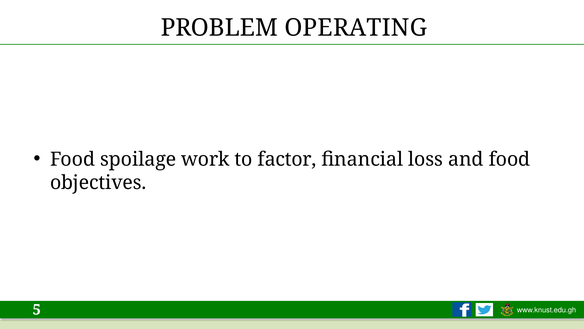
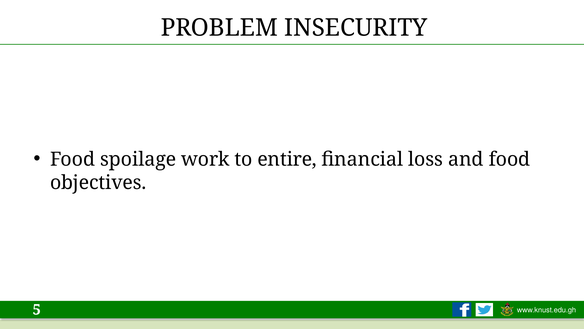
OPERATING: OPERATING -> INSECURITY (356, 28)
factor: factor -> entire (287, 159)
